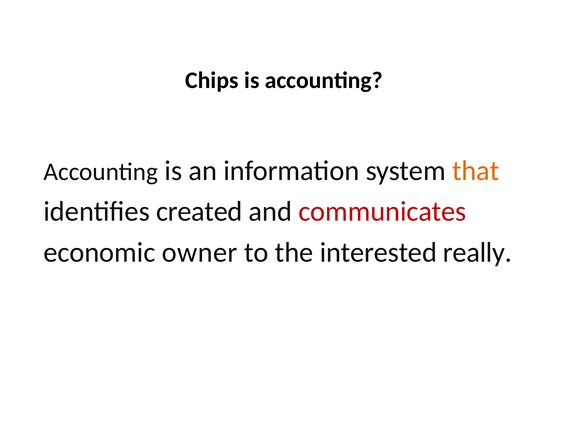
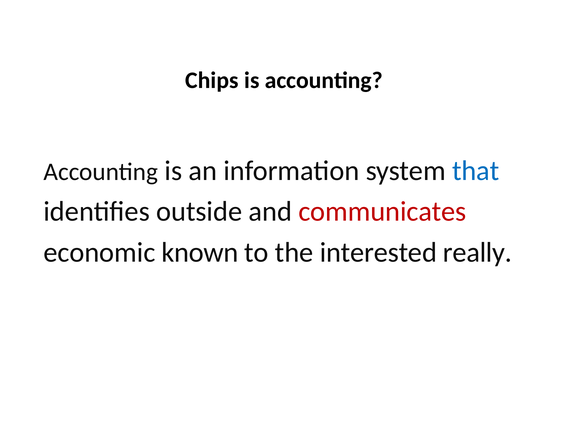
that colour: orange -> blue (476, 171)
created: created -> outside (199, 212)
owner: owner -> known (200, 252)
